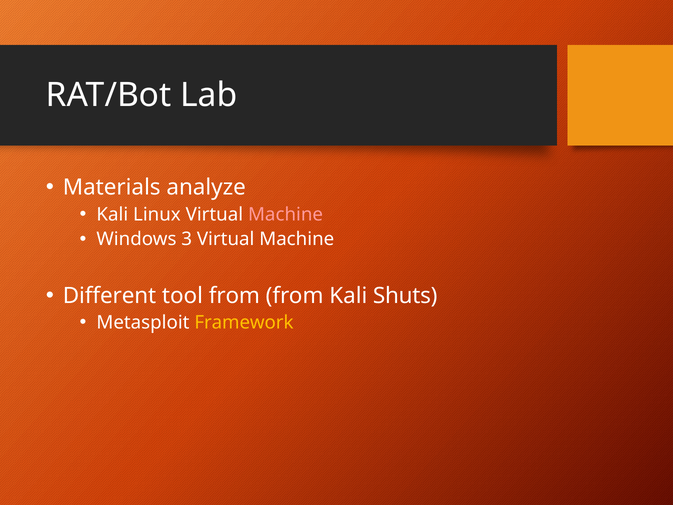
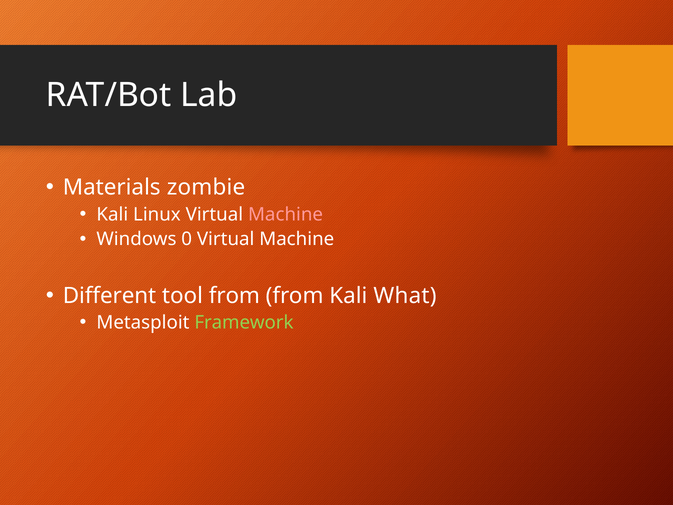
analyze: analyze -> zombie (206, 187)
3: 3 -> 0 (187, 239)
Shuts: Shuts -> What (405, 295)
Framework colour: yellow -> light green (244, 322)
